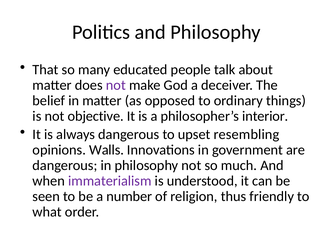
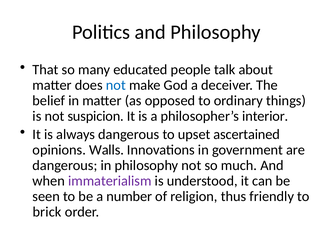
not colour: purple -> blue (116, 85)
objective: objective -> suspicion (96, 116)
resembling: resembling -> ascertained (247, 134)
what: what -> brick (47, 212)
